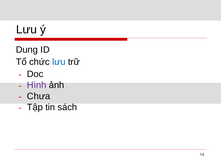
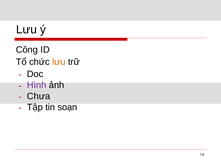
Dung: Dung -> Công (27, 50)
lưu colour: blue -> orange (59, 62)
sách: sách -> soạn (67, 107)
